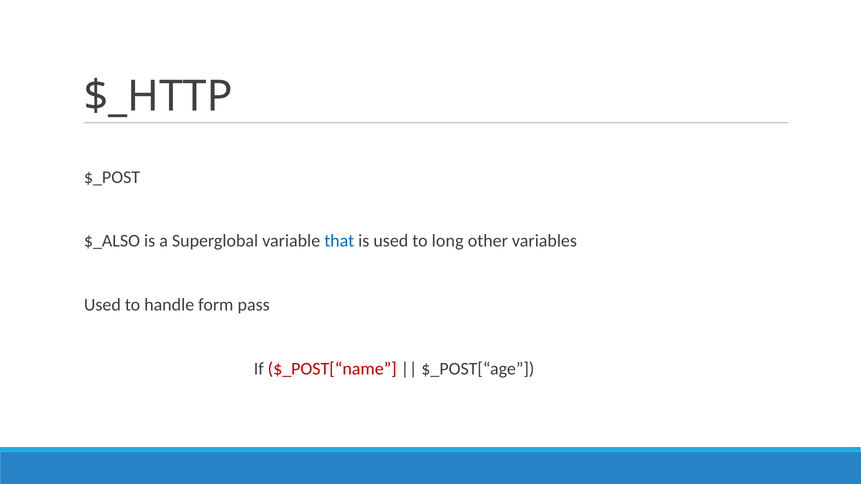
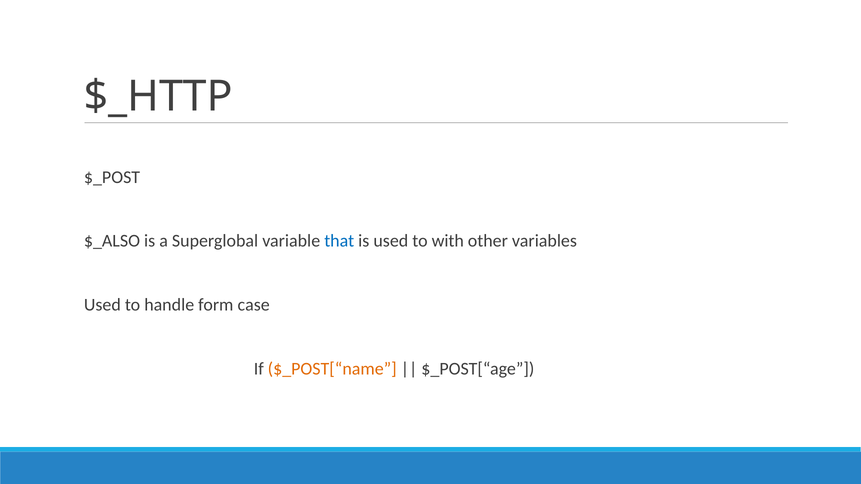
long: long -> with (448, 241)
pass: pass -> case (254, 305)
$_POST[“name colour: red -> orange (332, 369)
